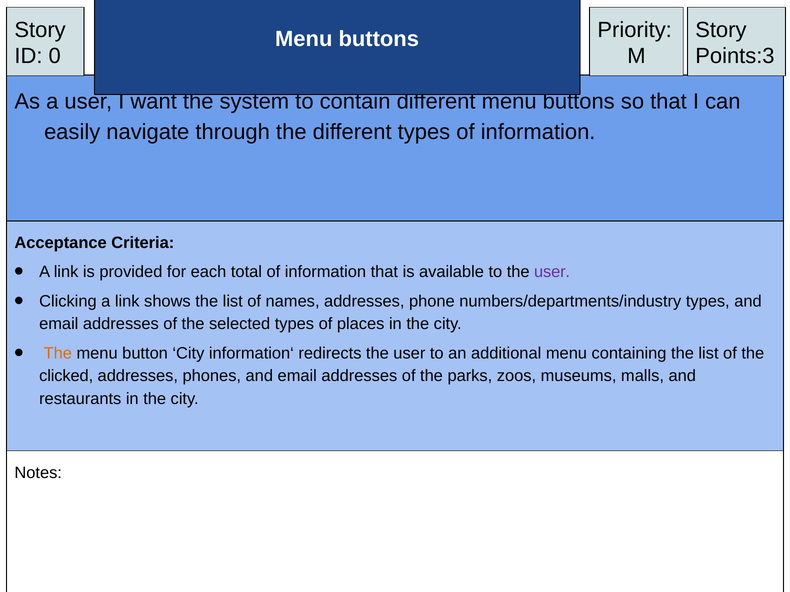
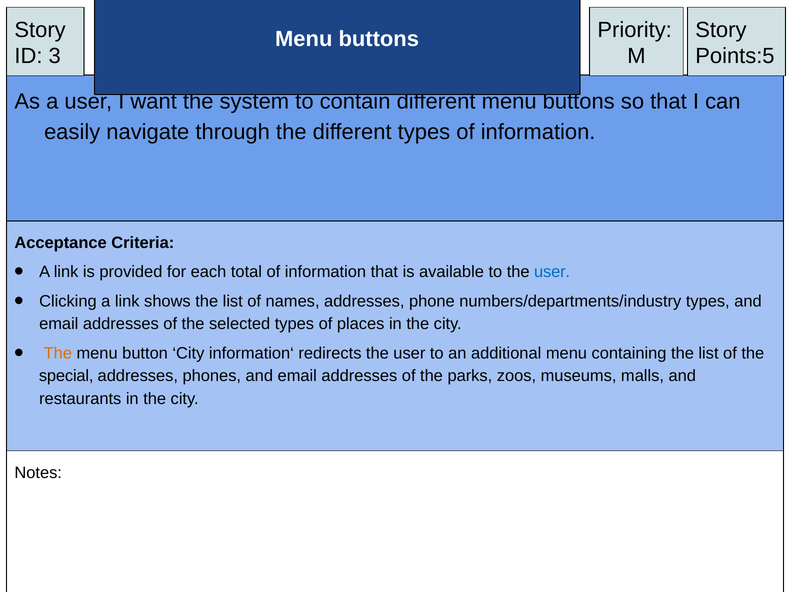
0: 0 -> 3 (55, 56)
Points:3: Points:3 -> Points:5 (735, 56)
user colour: purple -> blue (552, 272)
clicked: clicked -> special (66, 376)
